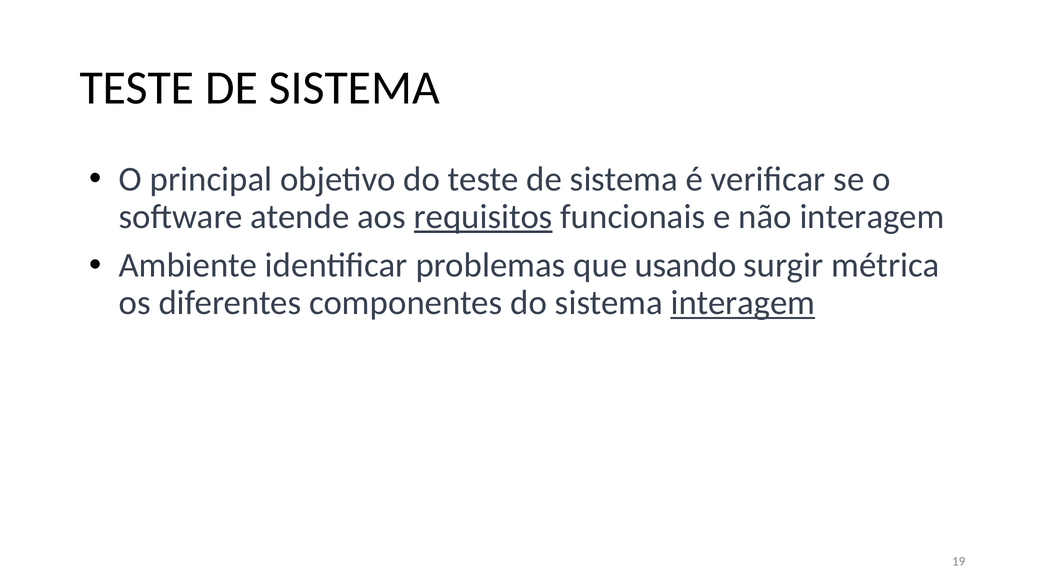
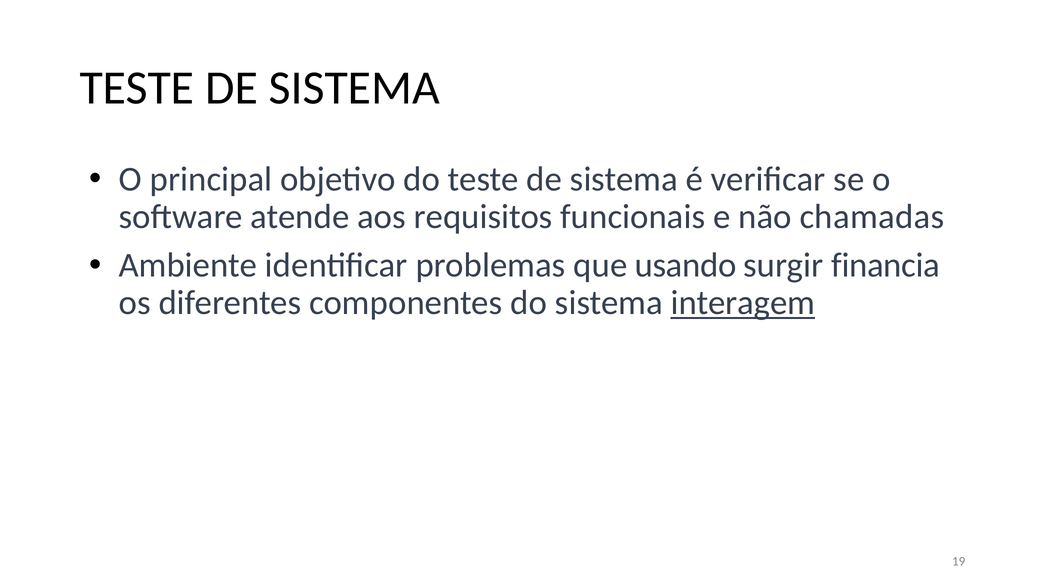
requisitos underline: present -> none (483, 217)
não interagem: interagem -> chamadas (872, 217)
métrica: métrica -> financia (886, 265)
